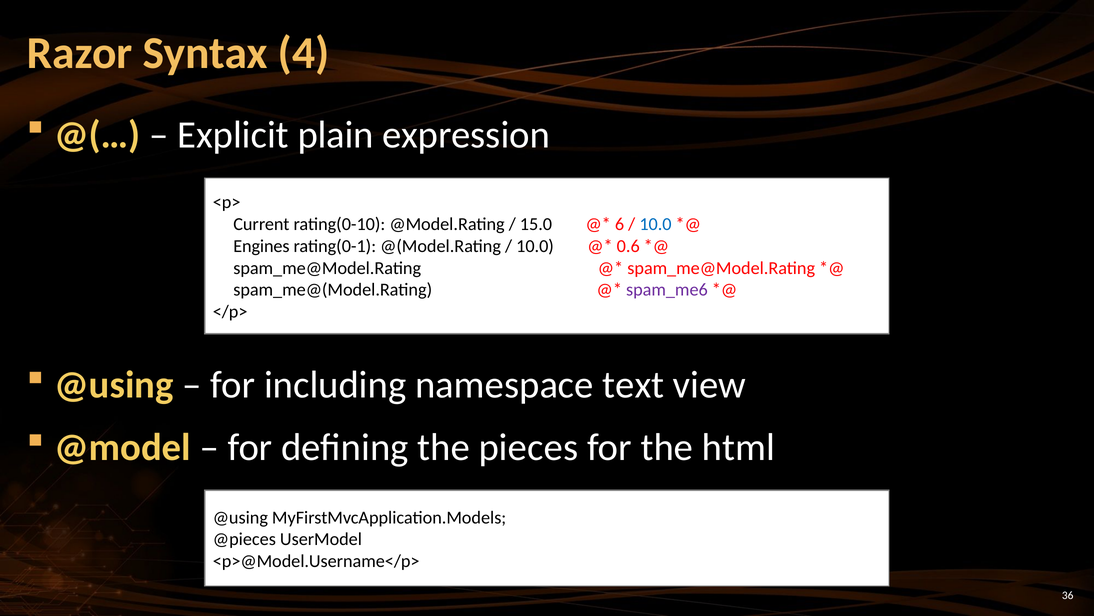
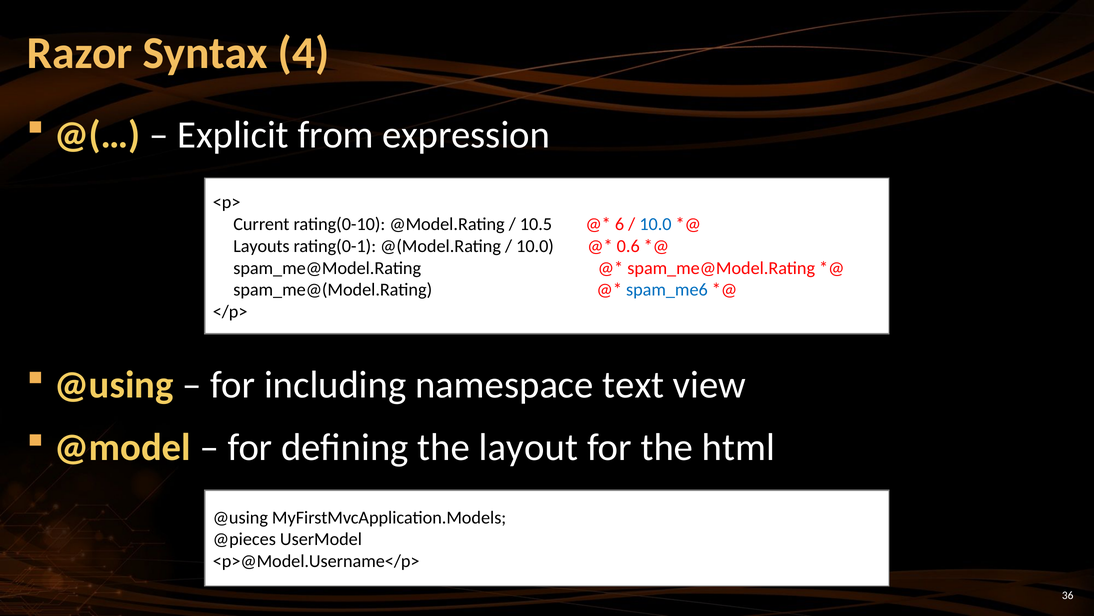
plain: plain -> from (336, 135)
15.0: 15.0 -> 10.5 (536, 224)
Engines: Engines -> Layouts (261, 246)
spam_me6 colour: purple -> blue (667, 290)
pieces: pieces -> layout (528, 447)
